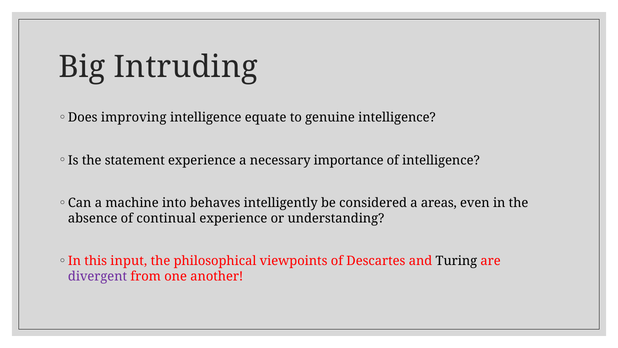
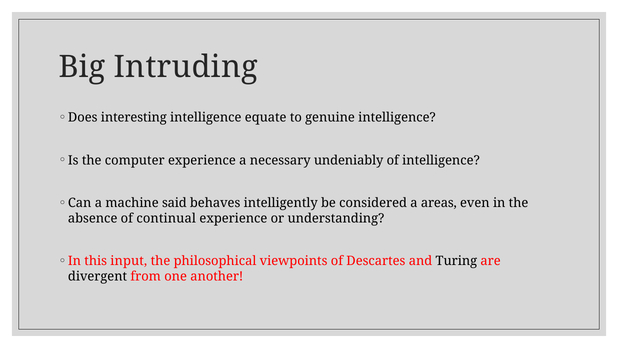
improving: improving -> interesting (134, 118)
statement: statement -> computer (135, 160)
importance: importance -> undeniably (349, 160)
into: into -> said (174, 203)
divergent colour: purple -> black (98, 276)
